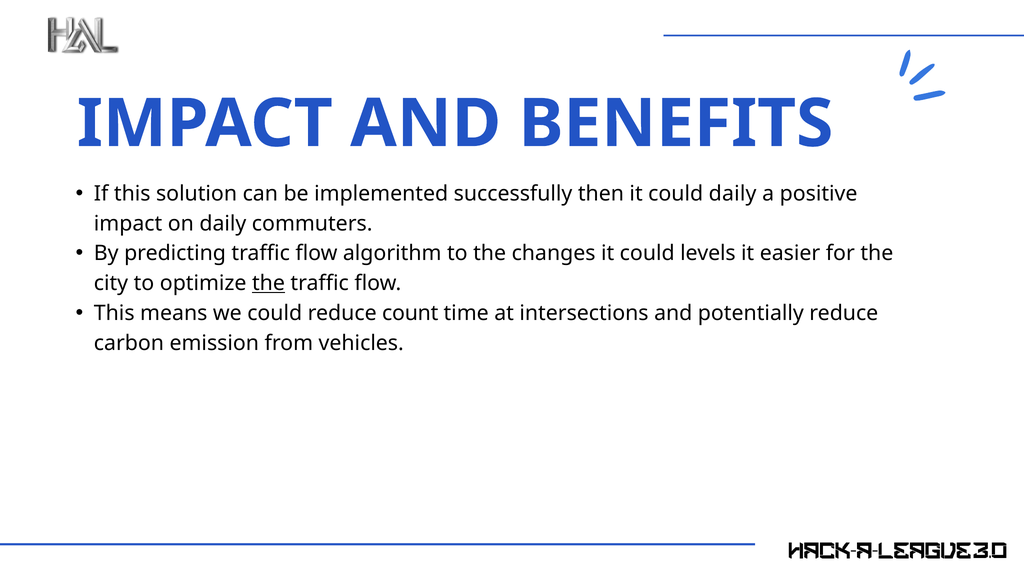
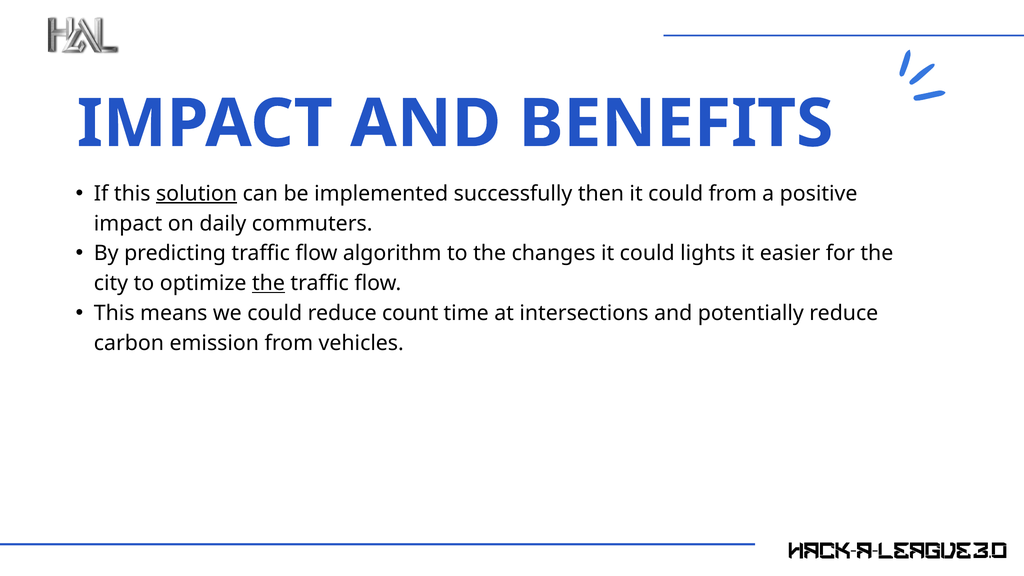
solution underline: none -> present (197, 194)
could daily: daily -> from (733, 194)
levels: levels -> lights (708, 253)
